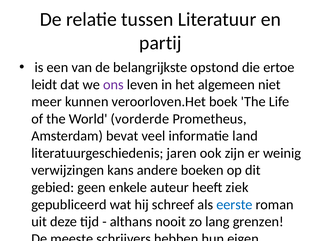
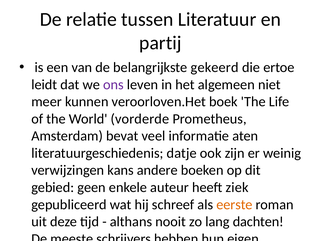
opstond: opstond -> gekeerd (215, 67)
land: land -> aten (245, 136)
jaren: jaren -> datje (182, 153)
eerste colour: blue -> orange (234, 204)
lang grenzen: grenzen -> dachten (258, 221)
